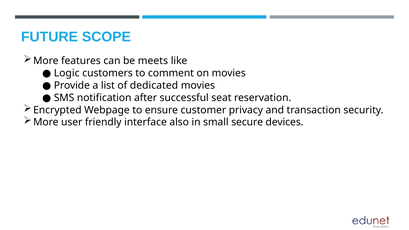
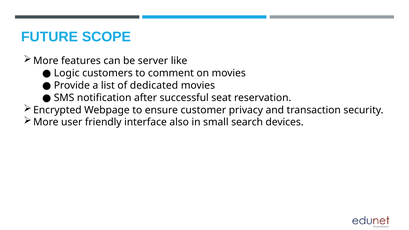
meets: meets -> server (153, 61)
secure: secure -> search (247, 122)
